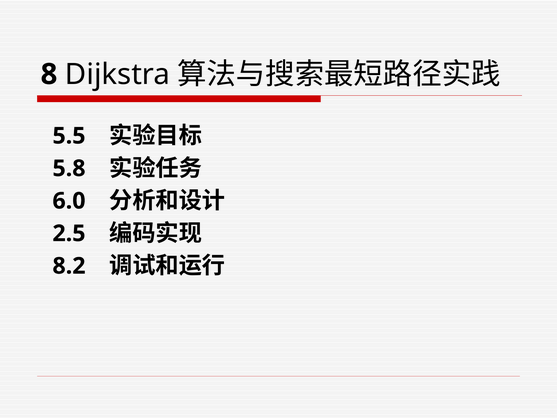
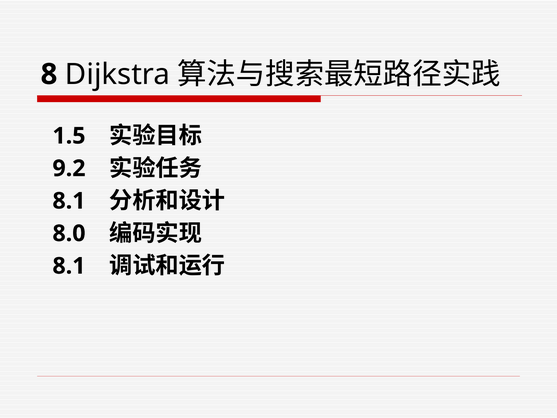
5.5: 5.5 -> 1.5 (69, 136)
5.8: 5.8 -> 9.2 (69, 168)
6.0: 6.0 -> 8.1 (69, 201)
2.5: 2.5 -> 8.0 (69, 233)
8.2: 8.2 -> 8.1 (69, 266)
